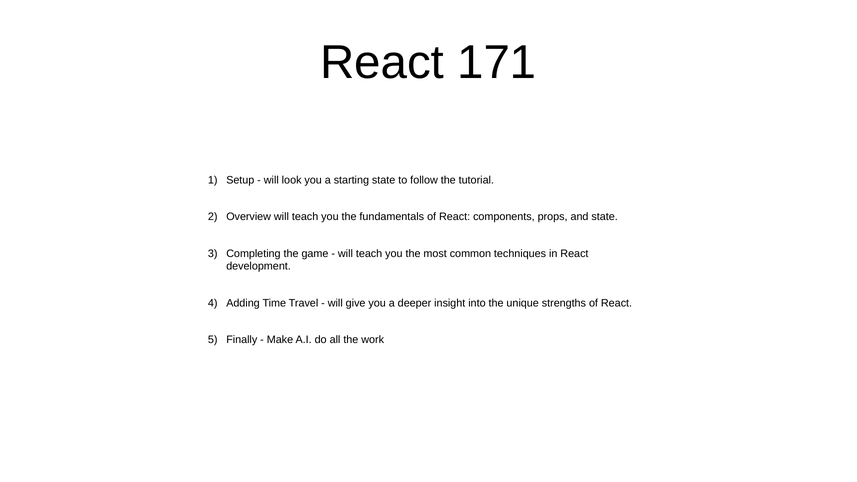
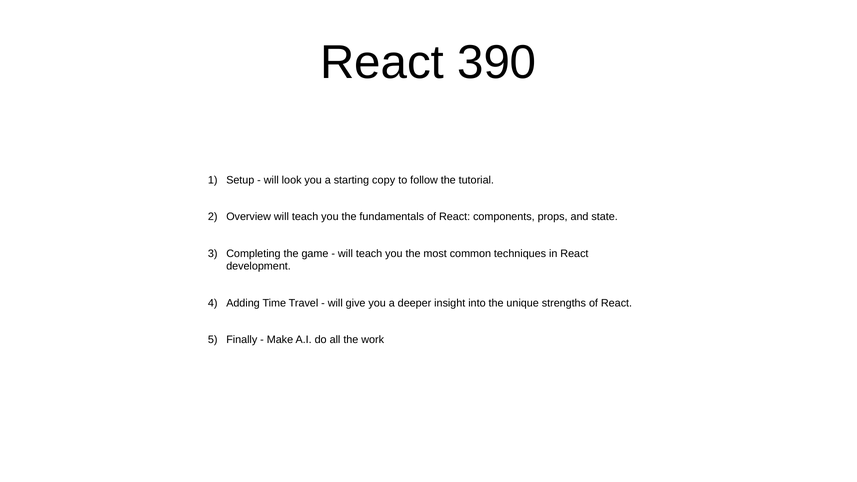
171: 171 -> 390 (497, 63)
starting state: state -> copy (384, 180)
